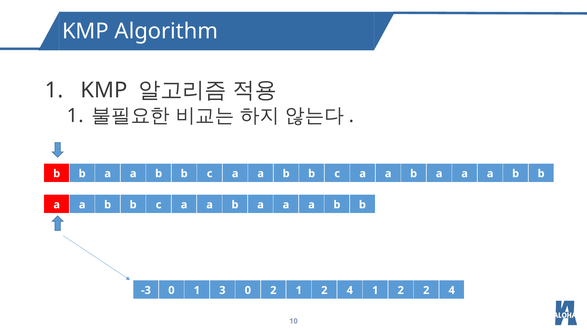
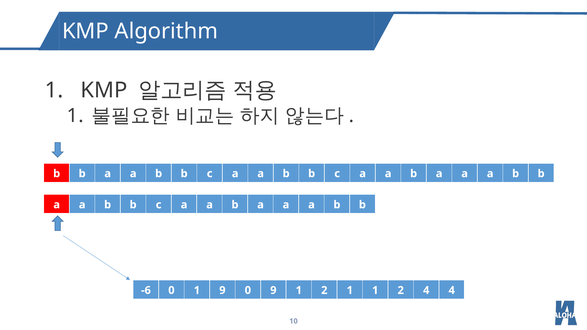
-3: -3 -> -6 (146, 290)
1 3: 3 -> 9 (222, 290)
0 2: 2 -> 9 (273, 290)
1 2 4: 4 -> 1 (350, 290)
2 2: 2 -> 4 (426, 290)
